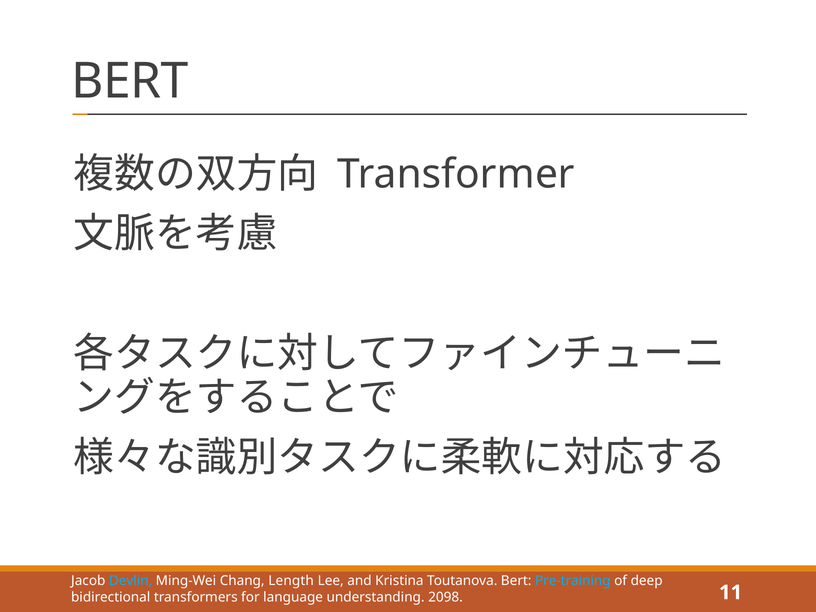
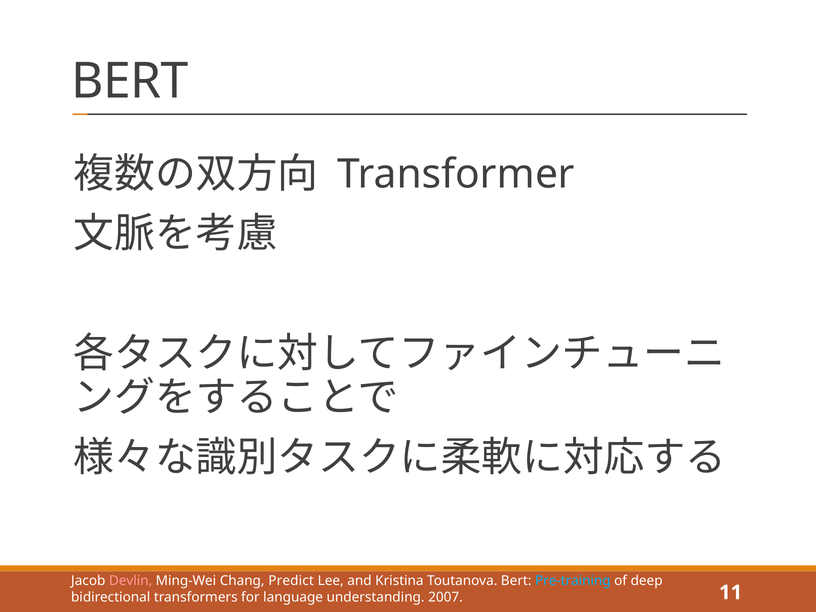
Devlin colour: light blue -> pink (131, 581)
Length: Length -> Predict (291, 581)
2098: 2098 -> 2007 (446, 597)
